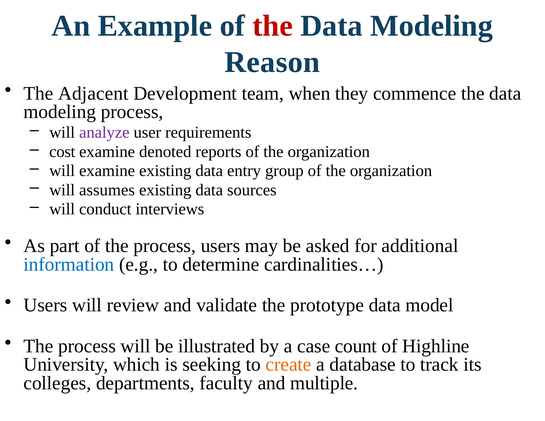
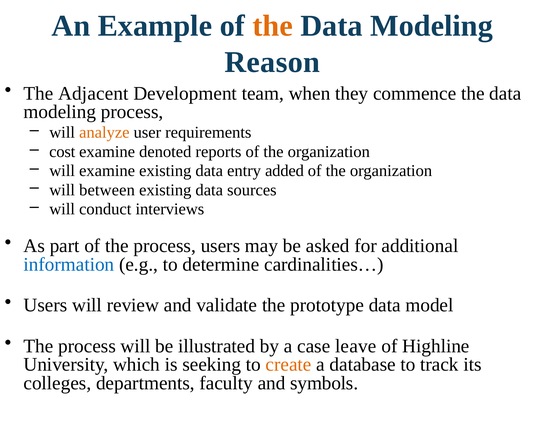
the colour: red -> orange (273, 26)
analyze colour: purple -> orange (104, 133)
group: group -> added (284, 171)
assumes: assumes -> between (107, 190)
count: count -> leave (356, 346)
multiple: multiple -> symbols (324, 383)
